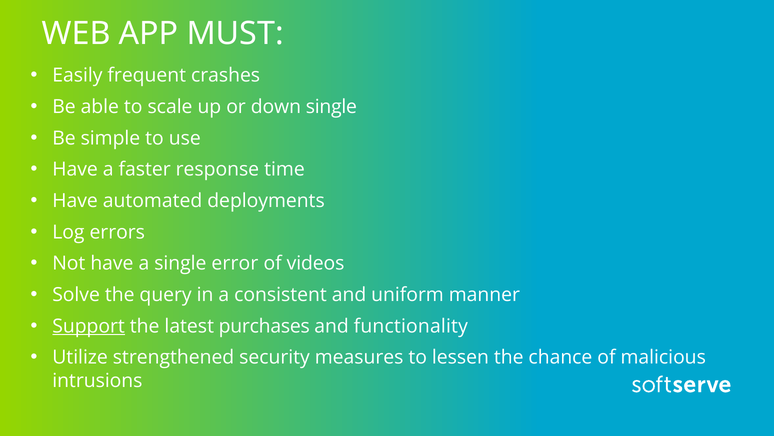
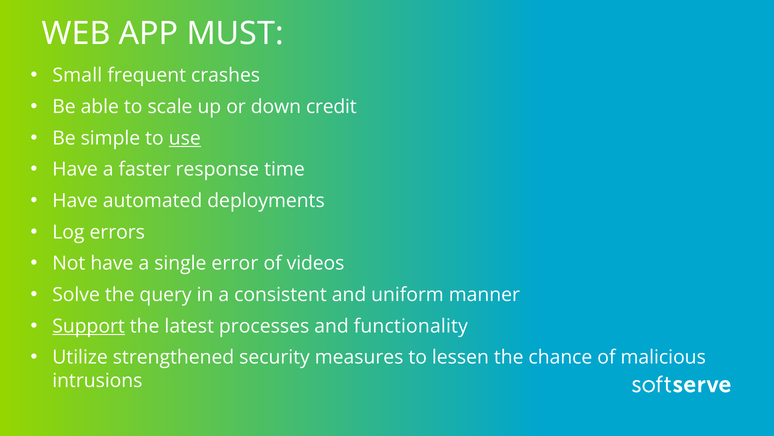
Easily: Easily -> Small (77, 75)
down single: single -> credit (331, 107)
use underline: none -> present (185, 138)
purchases: purchases -> processes (264, 326)
